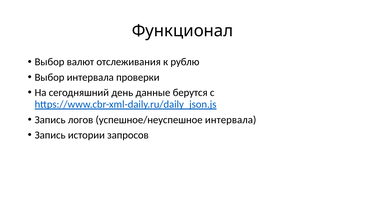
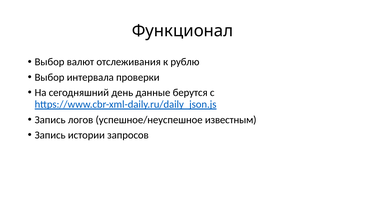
успешное/неуспешное интервала: интервала -> известным (231, 119)
